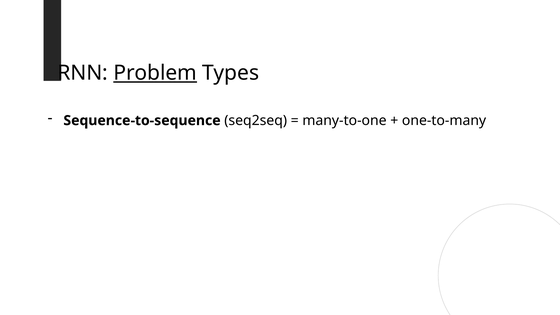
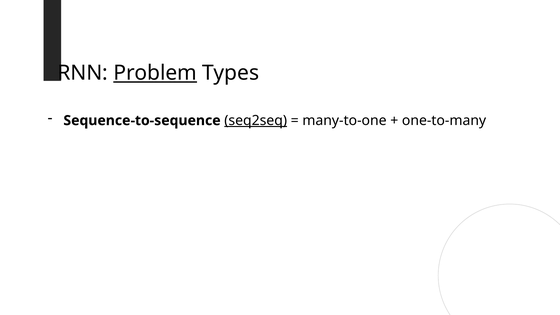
seq2seq underline: none -> present (256, 121)
